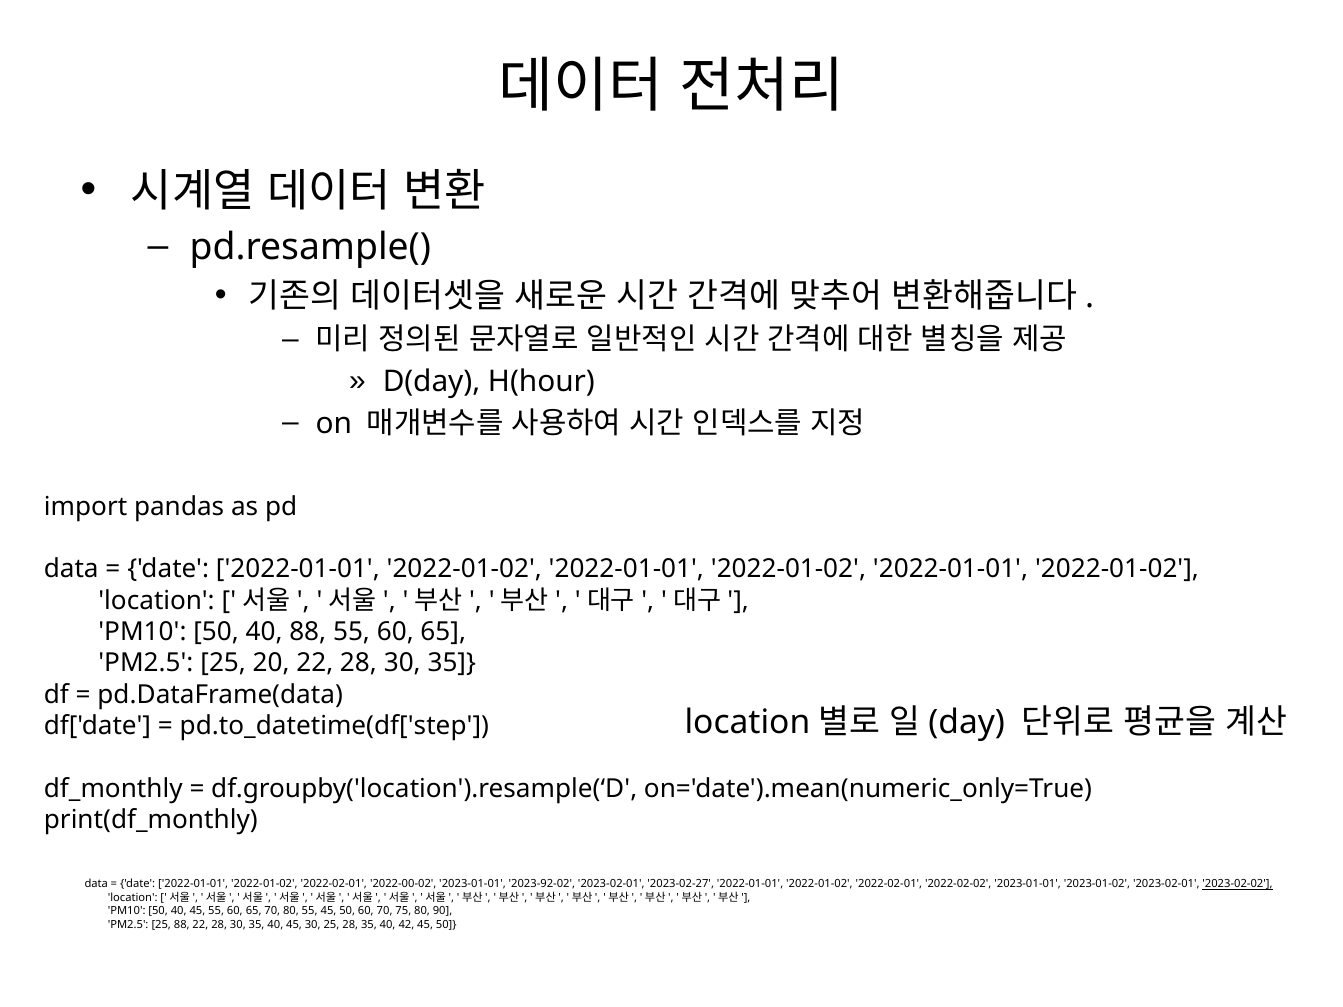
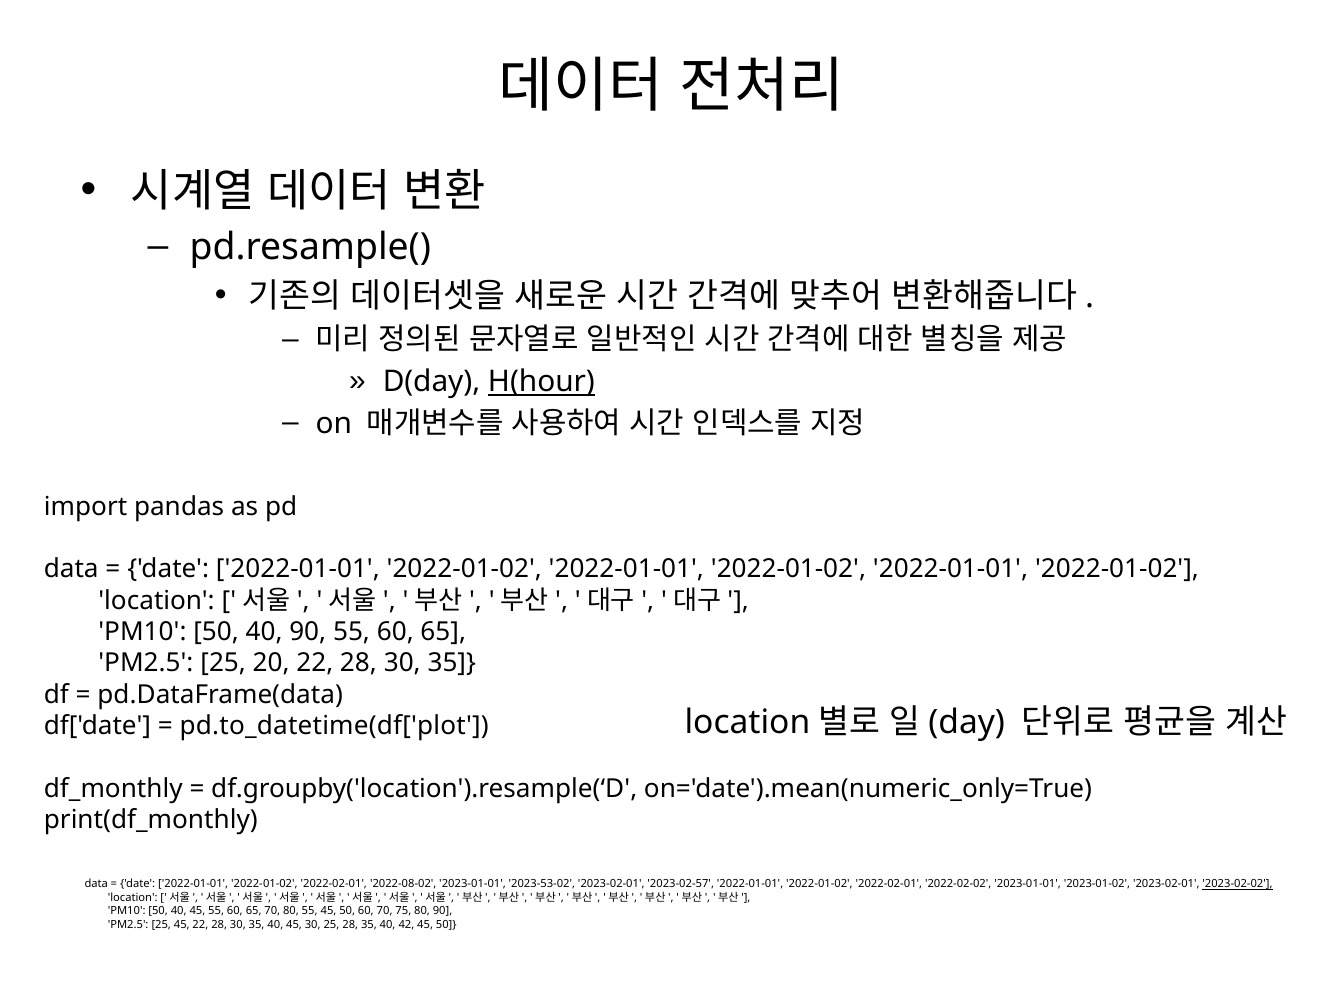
H(hour underline: none -> present (541, 382)
40 88: 88 -> 90 (308, 632)
pd.to_datetime(df['step: pd.to_datetime(df['step -> pd.to_datetime(df['plot (334, 726)
2022-00-02: 2022-00-02 -> 2022-08-02 (403, 884)
2023-92-02: 2023-92-02 -> 2023-53-02 (542, 884)
2023-02-27: 2023-02-27 -> 2023-02-57 (681, 884)
25 88: 88 -> 45 (182, 925)
